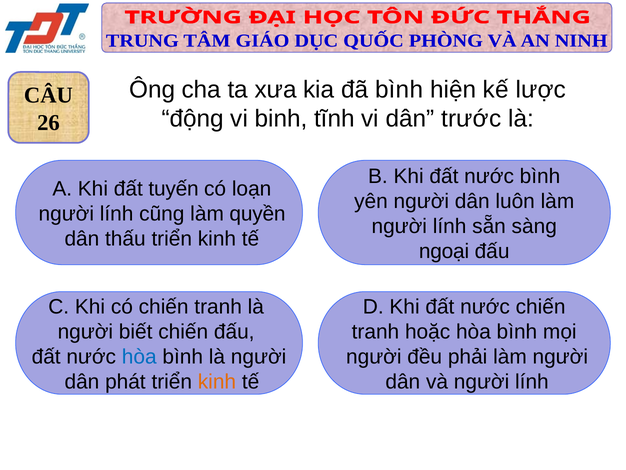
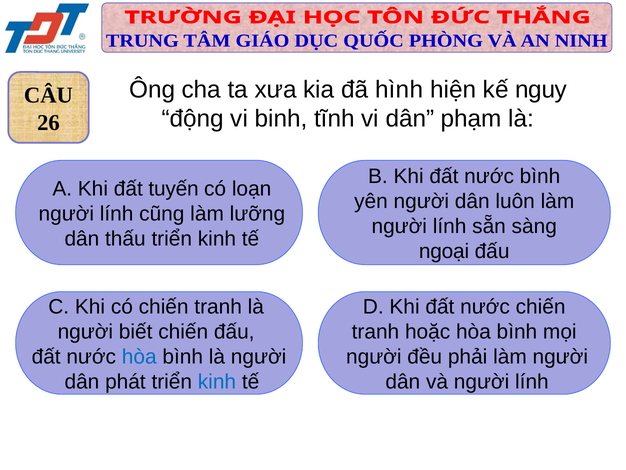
đã bình: bình -> hình (399, 89)
lược: lược -> nguy (541, 89)
trước: trước -> phạm (471, 119)
quyền: quyền -> lưỡng (257, 214)
kinh colour: orange -> blue (217, 382)
